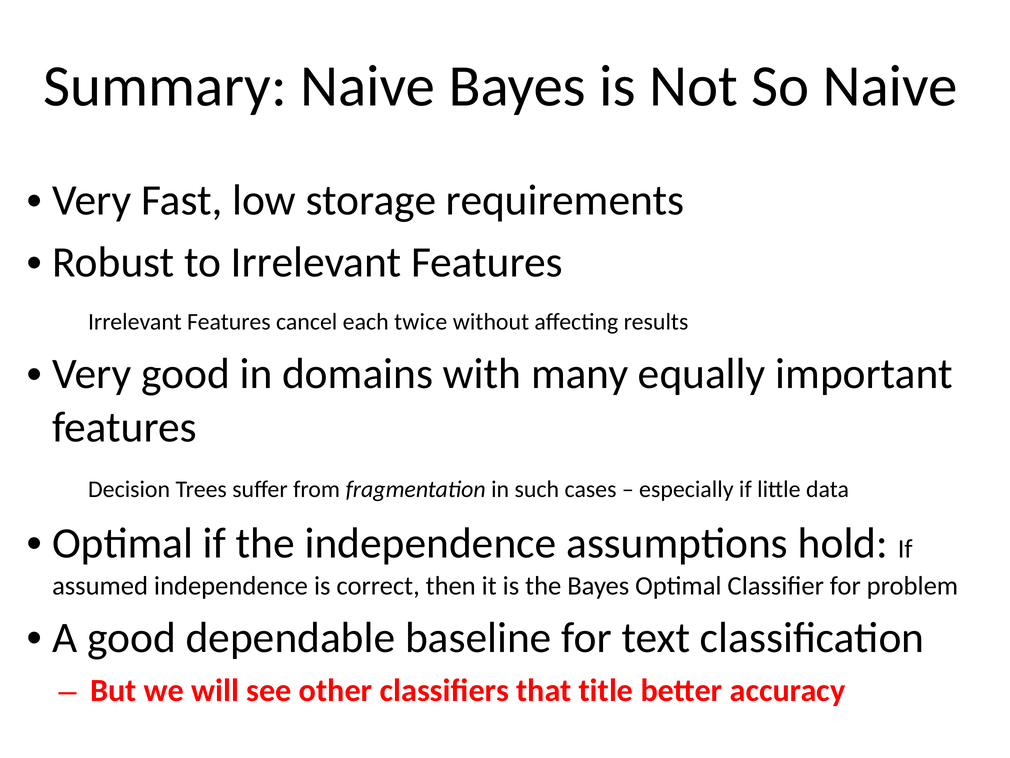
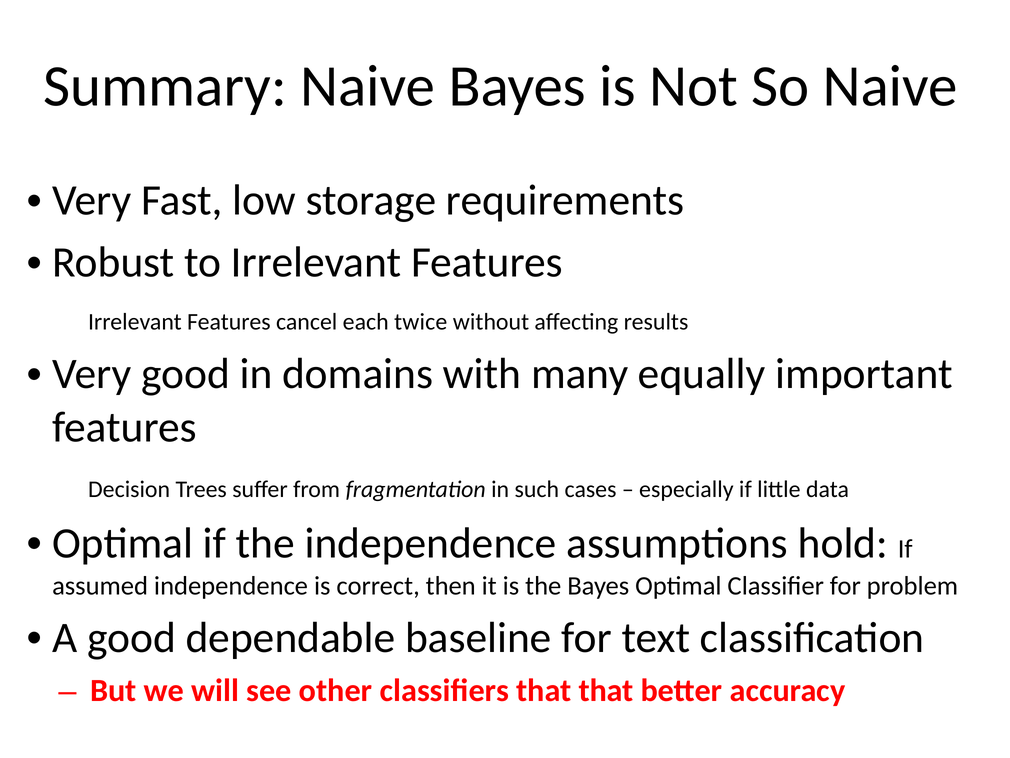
that title: title -> that (606, 690)
